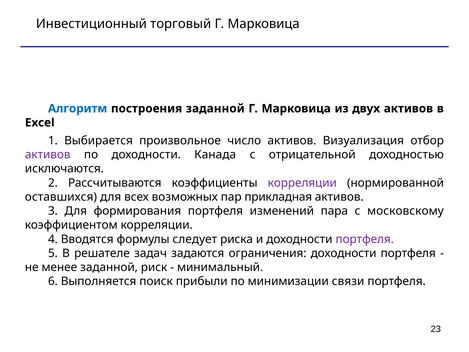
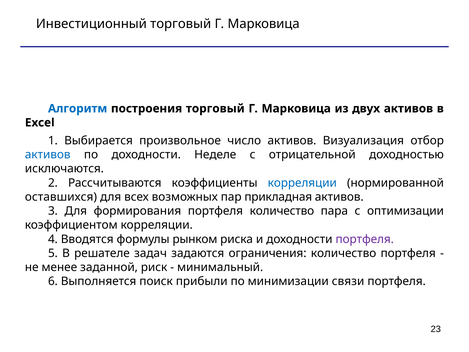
построения заданной: заданной -> торговый (215, 108)
активов colour: purple -> blue (48, 155)
Канада: Канада -> Неделе (215, 155)
корреляции colour: purple -> blue (302, 183)
портфеля изменений: изменений -> количество (282, 211)
московскому: московскому -> оптимизации (406, 211)
следует: следует -> рынком (195, 239)
ограничения доходности: доходности -> количество (344, 253)
